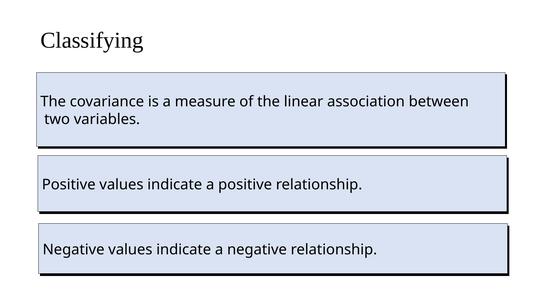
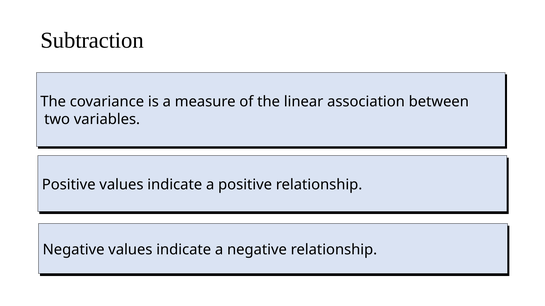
Classifying: Classifying -> Subtraction (92, 40)
